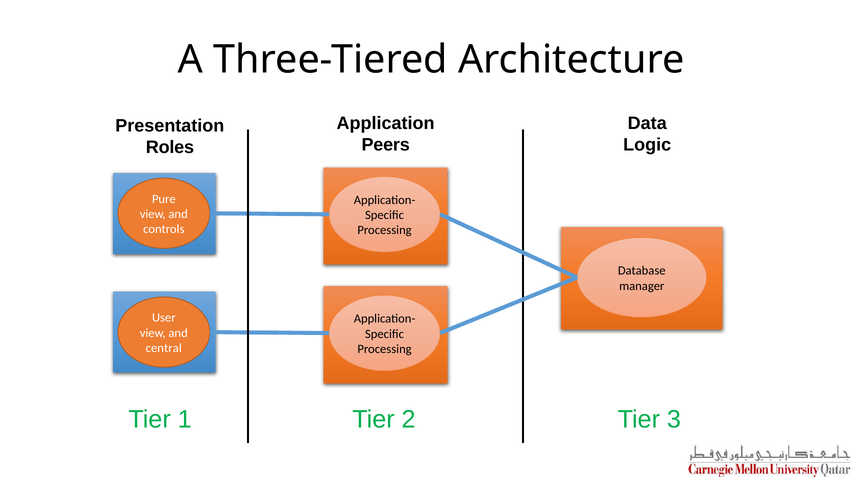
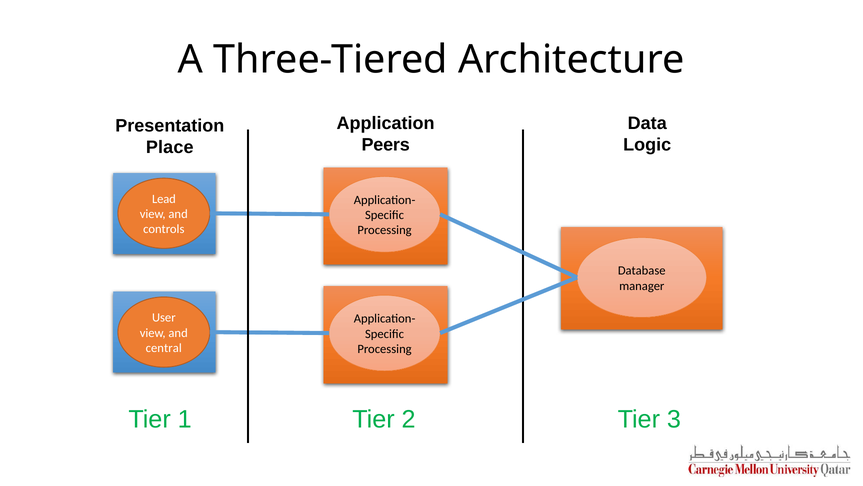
Roles: Roles -> Place (170, 147)
Pure: Pure -> Lead (164, 199)
